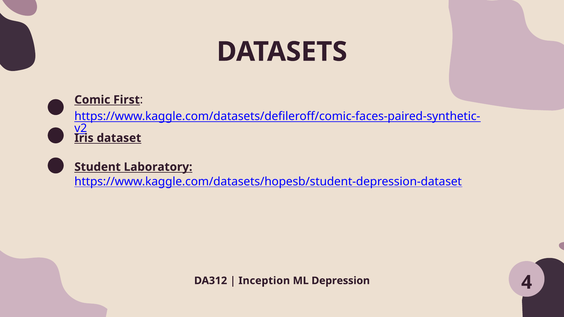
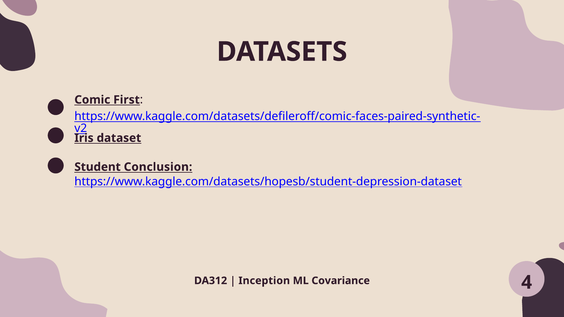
Laboratory: Laboratory -> Conclusion (158, 167)
Depression: Depression -> Covariance (341, 281)
